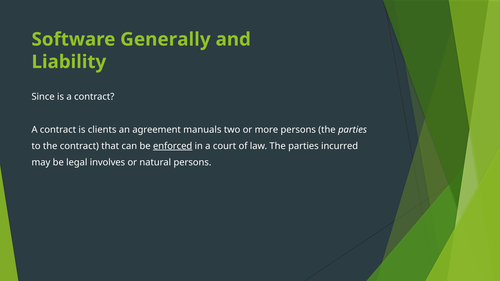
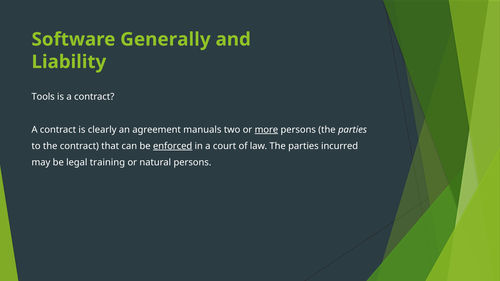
Since: Since -> Tools (43, 97)
clients: clients -> clearly (102, 130)
more underline: none -> present (266, 130)
involves: involves -> training (107, 163)
